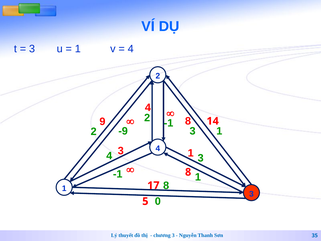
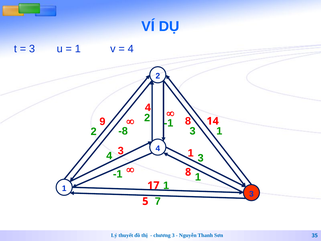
-9: -9 -> -8 (123, 131)
17 8: 8 -> 1 (166, 185)
0: 0 -> 7 (158, 201)
